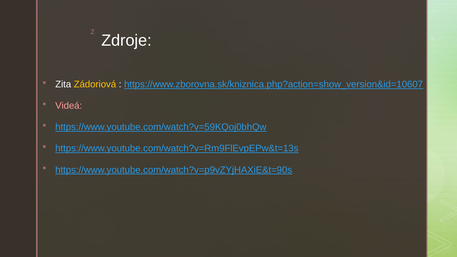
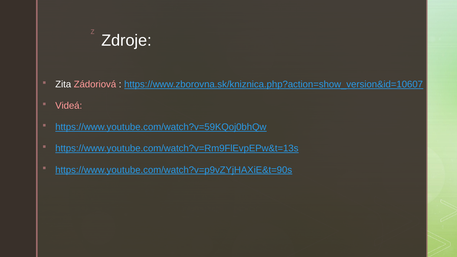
Zádoriová colour: yellow -> pink (95, 85)
